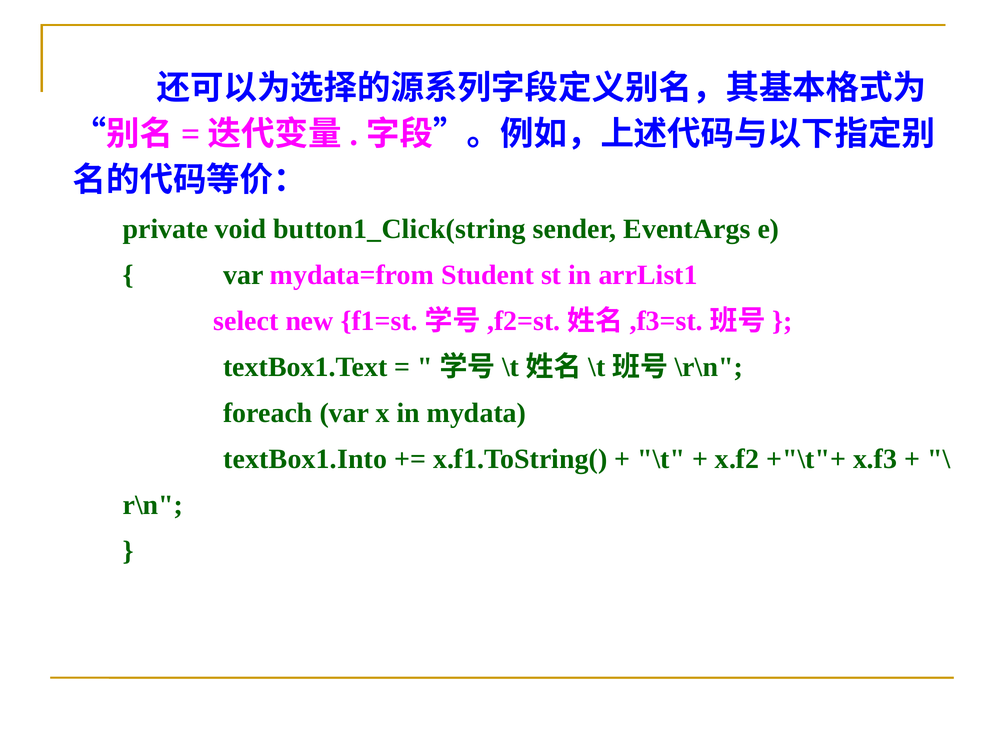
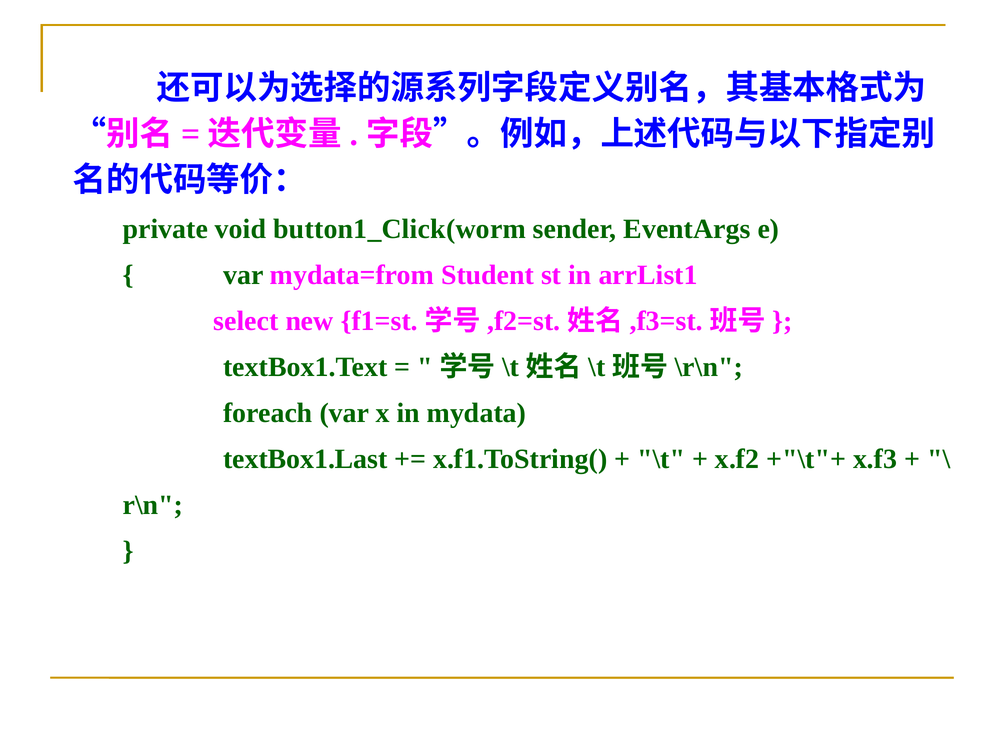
button1_Click(string: button1_Click(string -> button1_Click(worm (400, 229)
textBox1.Into: textBox1.Into -> textBox1.Last (305, 459)
